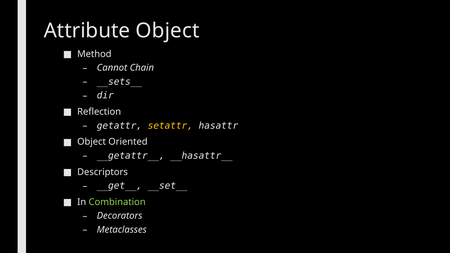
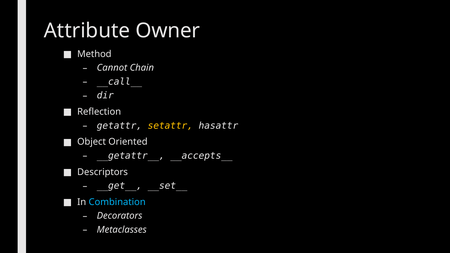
Attribute Object: Object -> Owner (168, 31)
__sets__: __sets__ -> __call__ (119, 82)
__hasattr__: __hasattr__ -> __accepts__ (201, 156)
Combination colour: light green -> light blue (117, 202)
